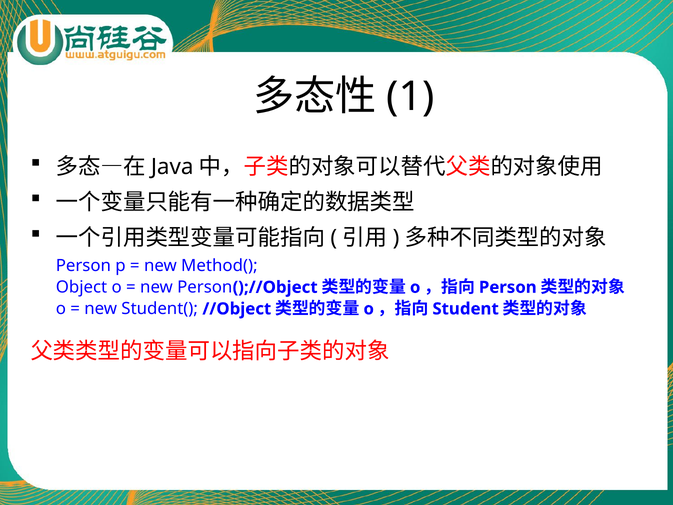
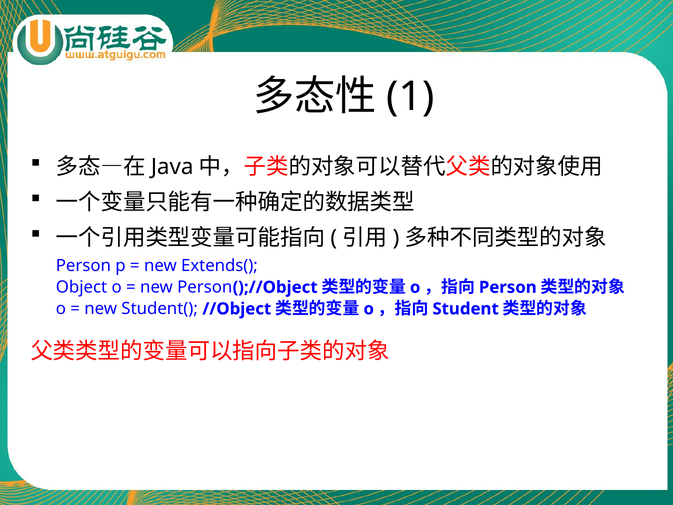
Method(: Method( -> Extends( (219, 266)
